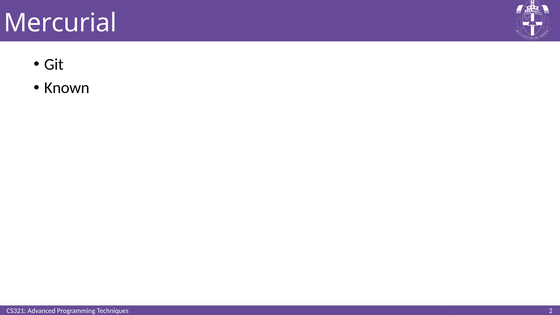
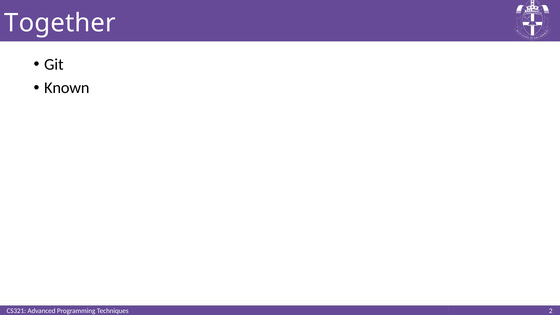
Mercurial: Mercurial -> Together (60, 23)
